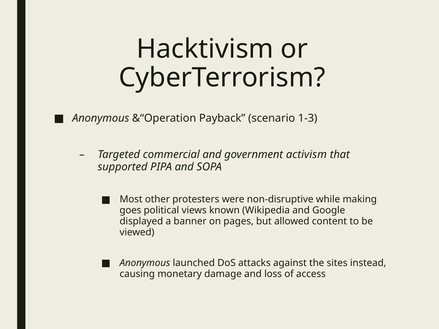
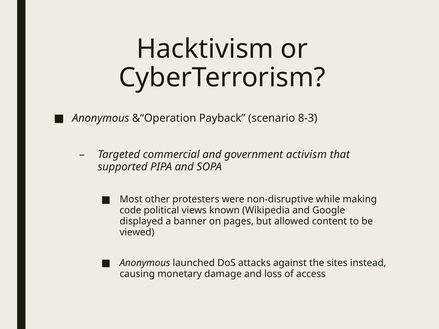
1-3: 1-3 -> 8-3 (308, 118)
goes: goes -> code (130, 211)
